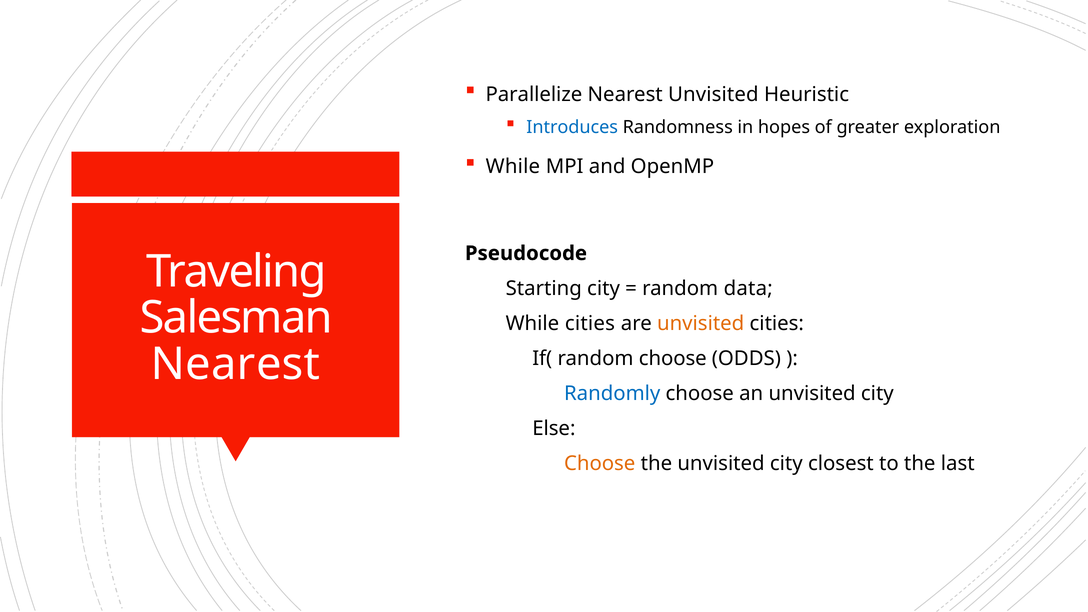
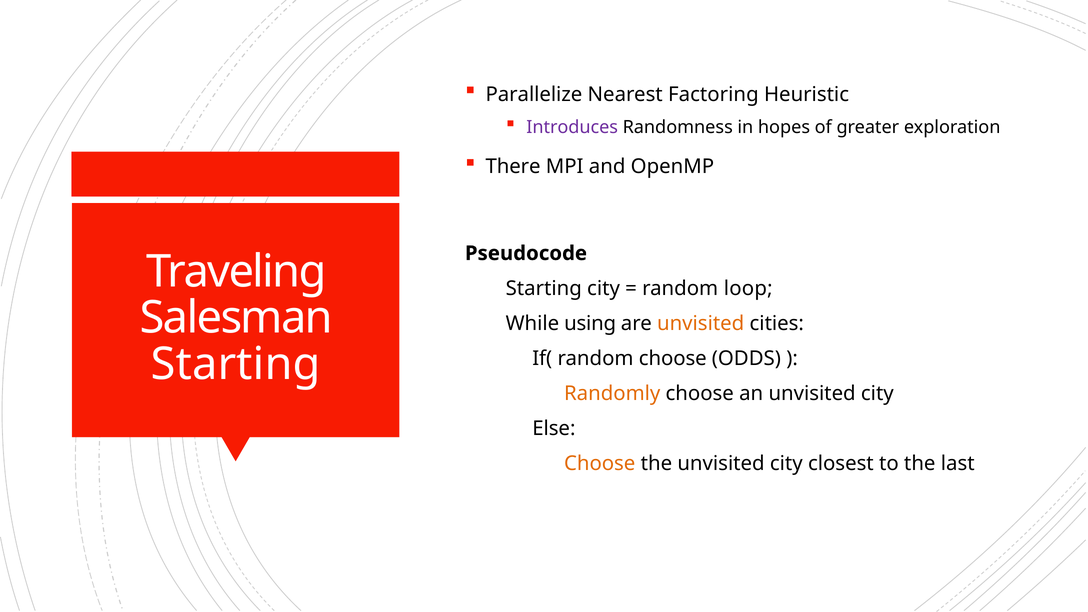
Nearest Unvisited: Unvisited -> Factoring (713, 94)
Introduces colour: blue -> purple (572, 127)
While: While -> There (513, 167)
data: data -> loop (748, 288)
While cities: cities -> using (590, 323)
Nearest: Nearest -> Starting (236, 364)
Randomly colour: blue -> orange (612, 393)
